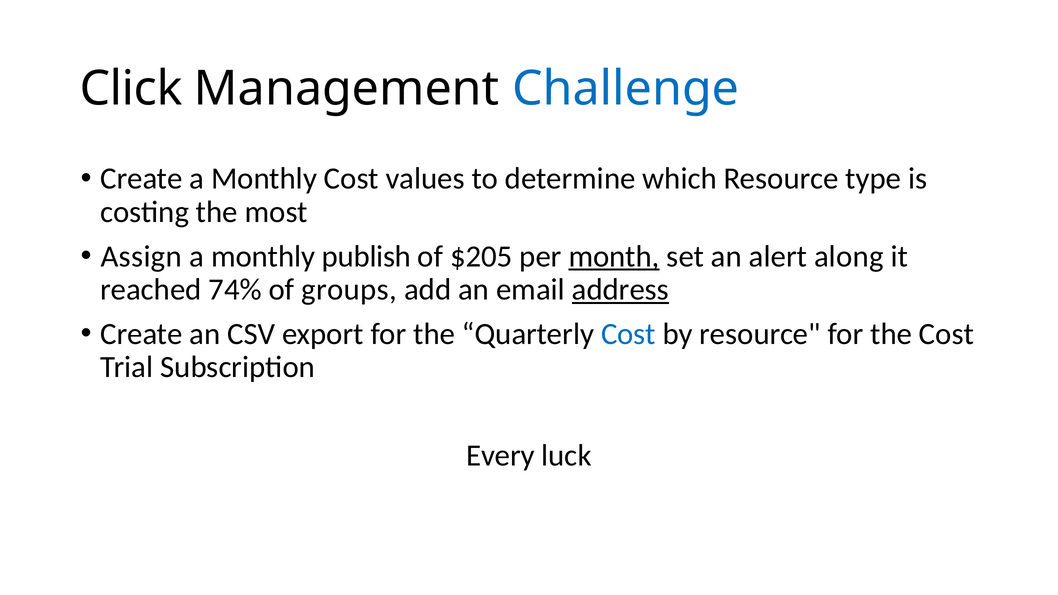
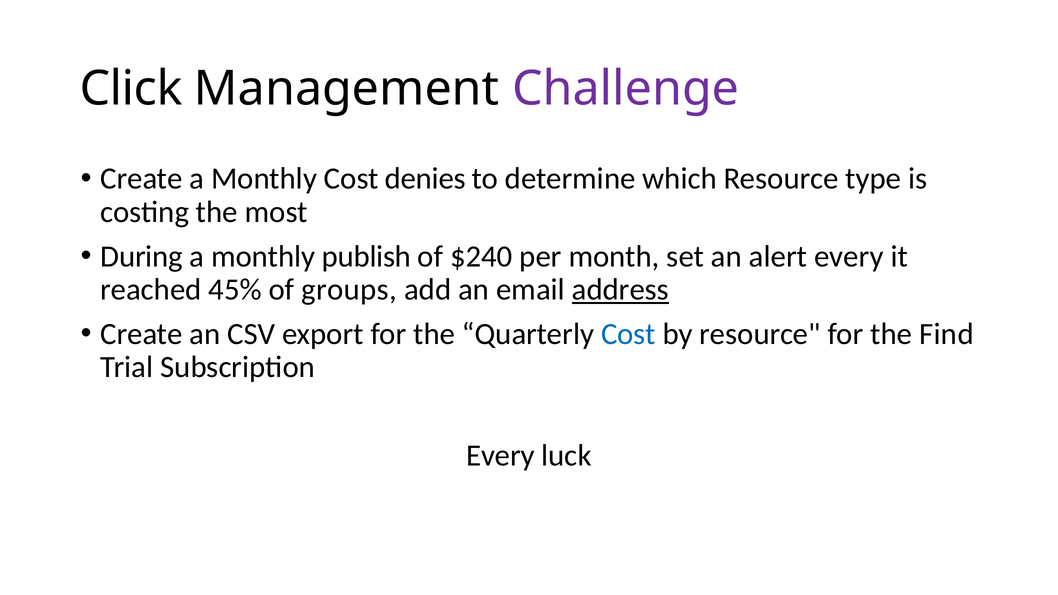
Challenge colour: blue -> purple (626, 89)
values: values -> denies (425, 179)
Assign: Assign -> During (142, 256)
$205: $205 -> $240 (481, 256)
month underline: present -> none (614, 256)
alert along: along -> every (849, 256)
74%: 74% -> 45% (235, 290)
the Cost: Cost -> Find (946, 334)
